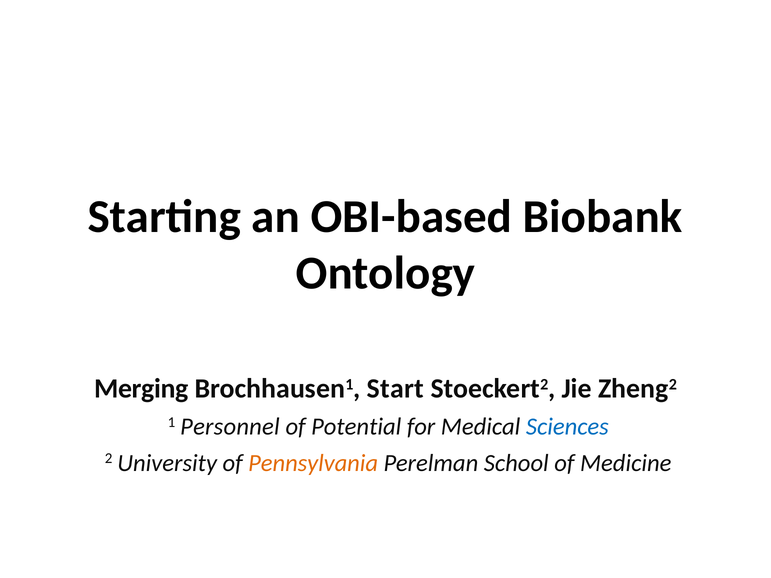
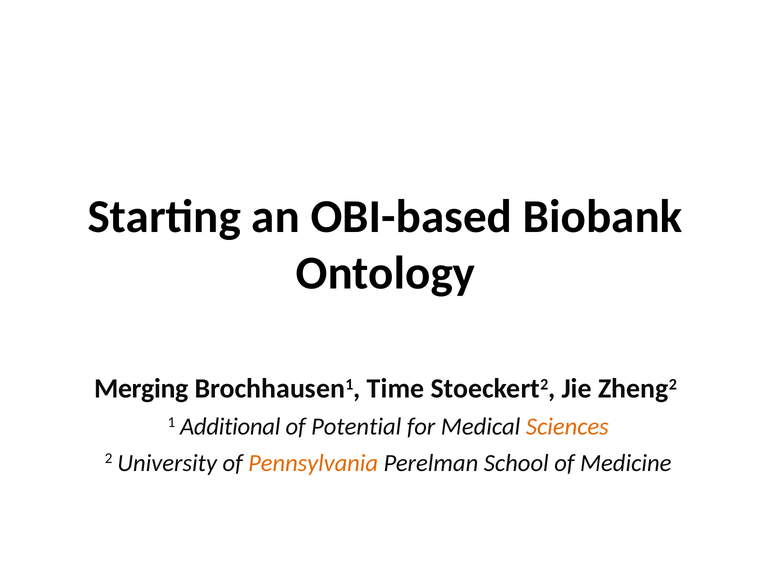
Start: Start -> Time (396, 389)
Personnel: Personnel -> Additional (230, 427)
Sciences colour: blue -> orange (567, 427)
